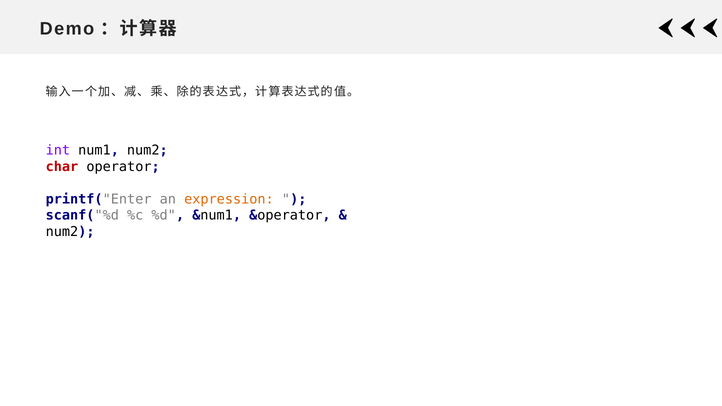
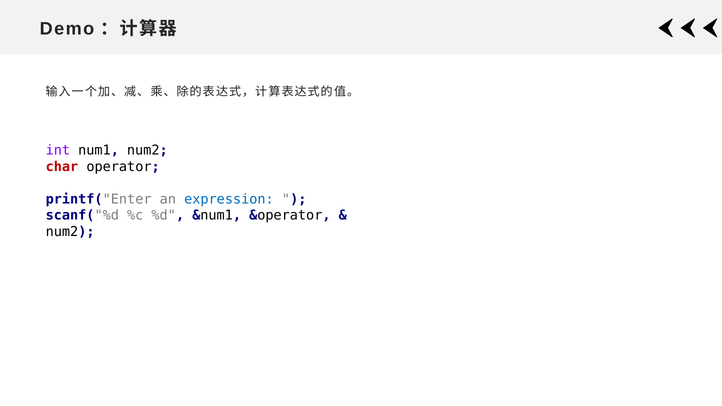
expression colour: orange -> blue (229, 199)
